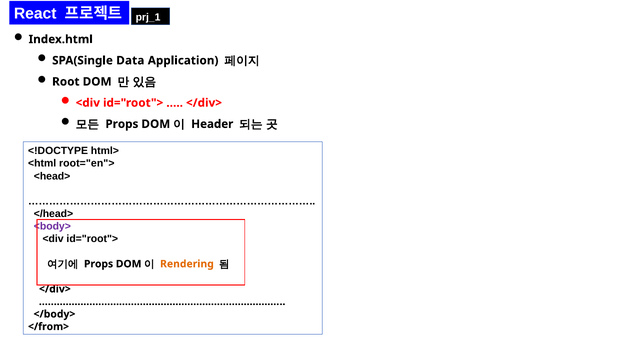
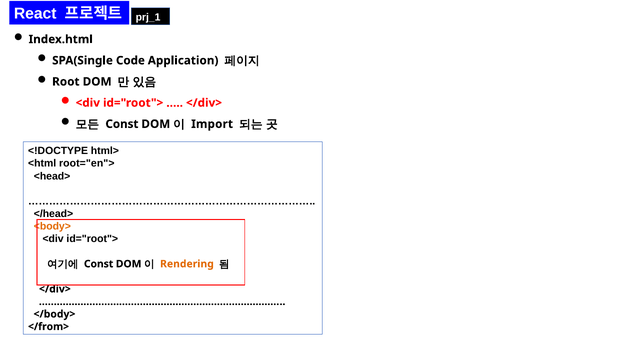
Data: Data -> Code (130, 60)
Props: Props -> Const (122, 124)
Header: Header -> Import (212, 124)
<body> colour: purple -> orange (52, 226)
Props: Props -> Const (99, 264)
